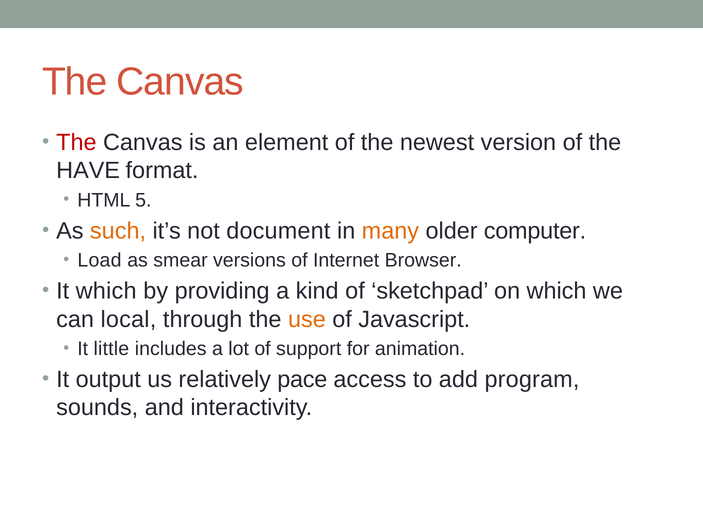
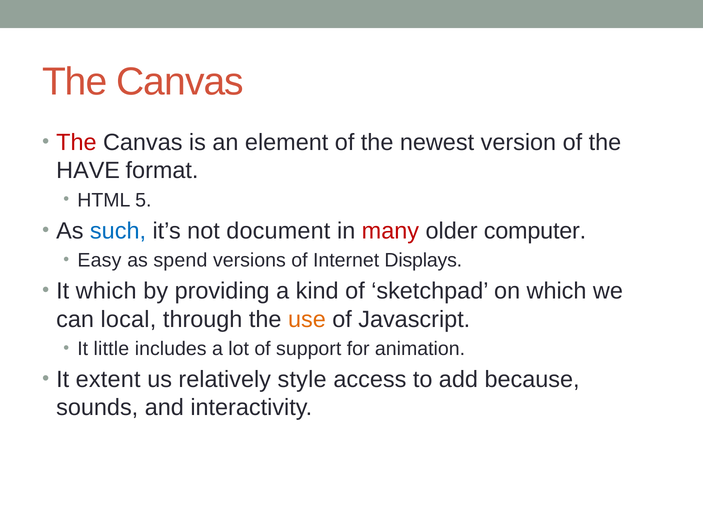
such colour: orange -> blue (118, 231)
many colour: orange -> red (390, 231)
Load: Load -> Easy (99, 260)
smear: smear -> spend (180, 260)
Browser: Browser -> Displays (423, 260)
output: output -> extent (108, 379)
pace: pace -> style (302, 379)
program: program -> because (532, 379)
